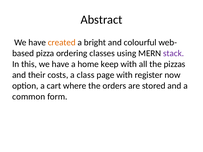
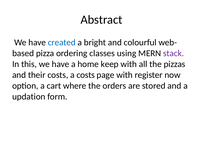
created colour: orange -> blue (62, 43)
a class: class -> costs (86, 75)
common: common -> updation (29, 97)
